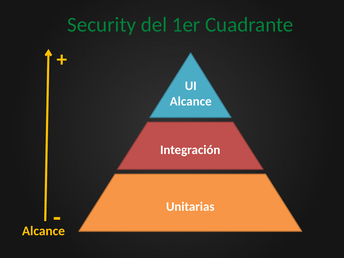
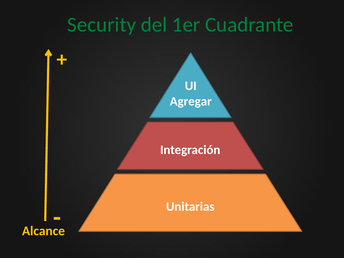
Alcance: Alcance -> Agregar (191, 101)
